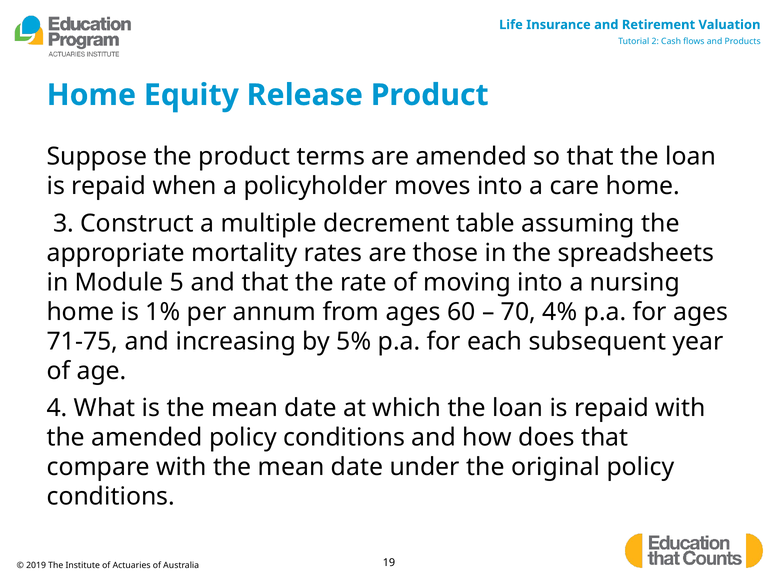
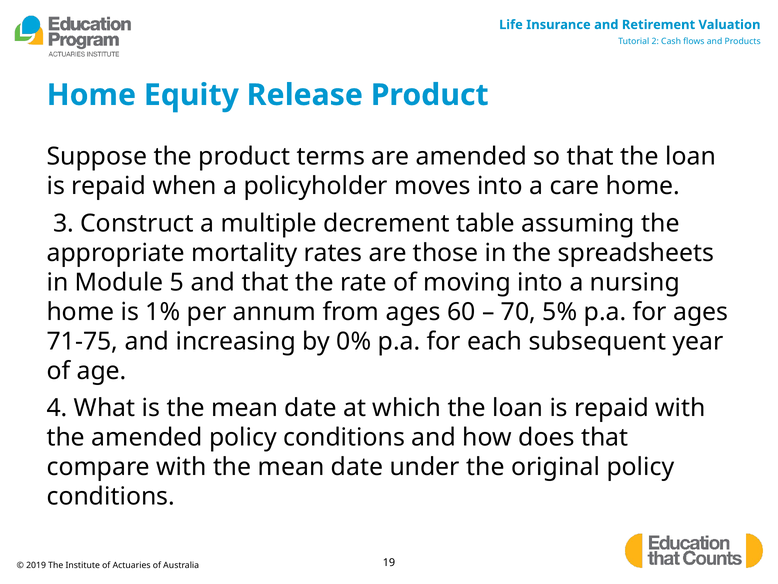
4%: 4% -> 5% (560, 312)
5%: 5% -> 0% (354, 341)
